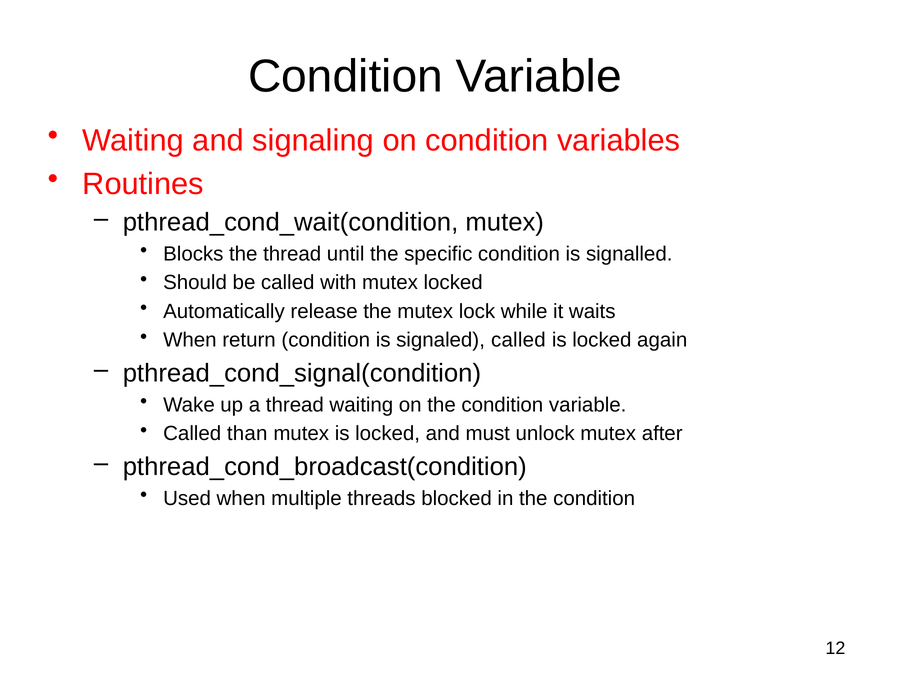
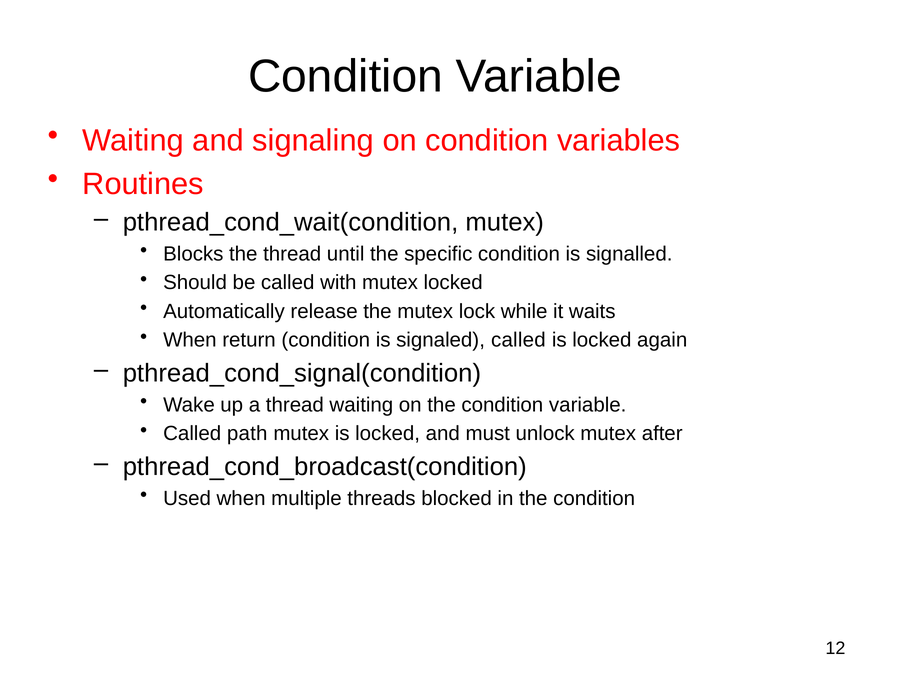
than: than -> path (247, 434)
